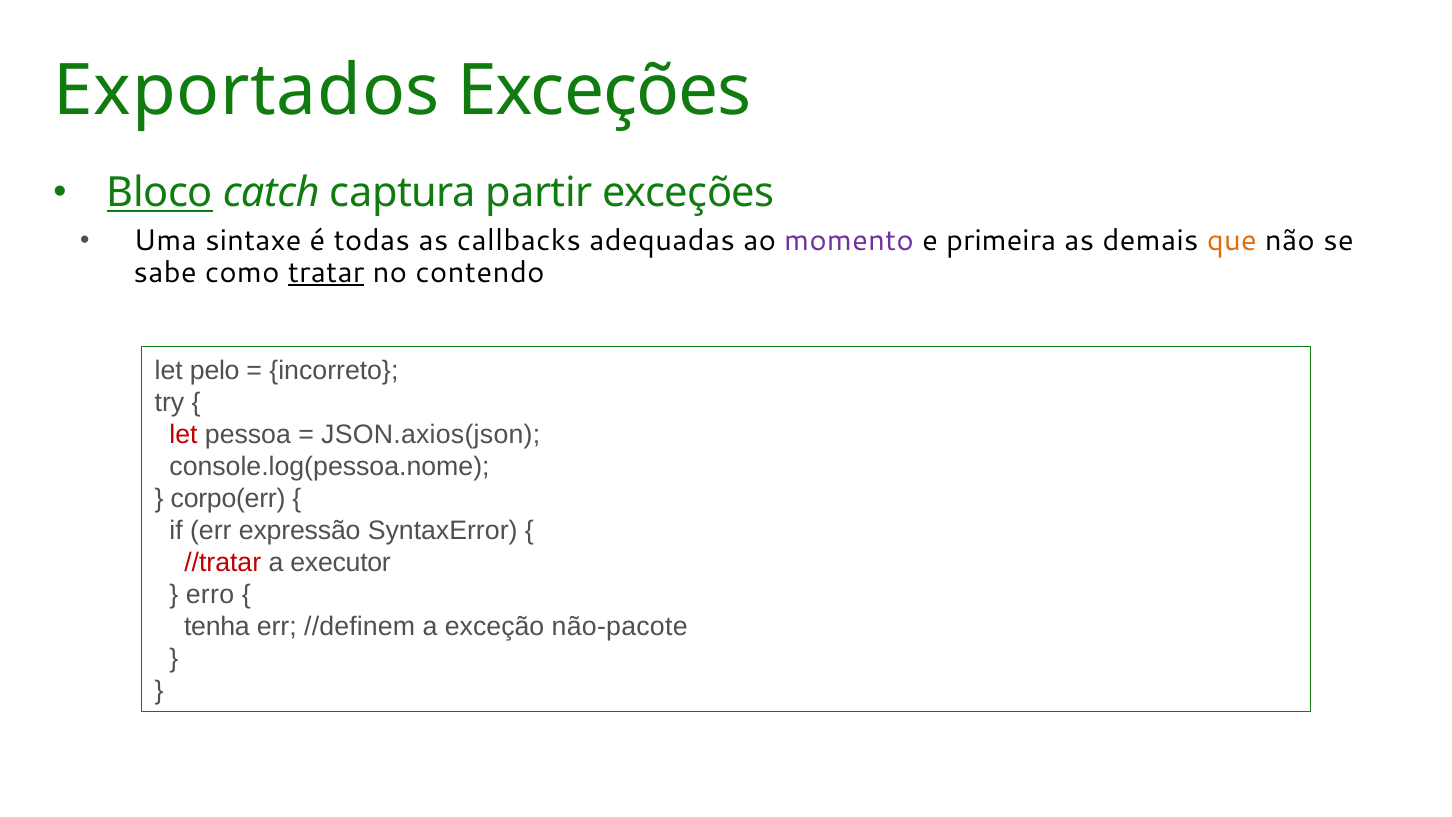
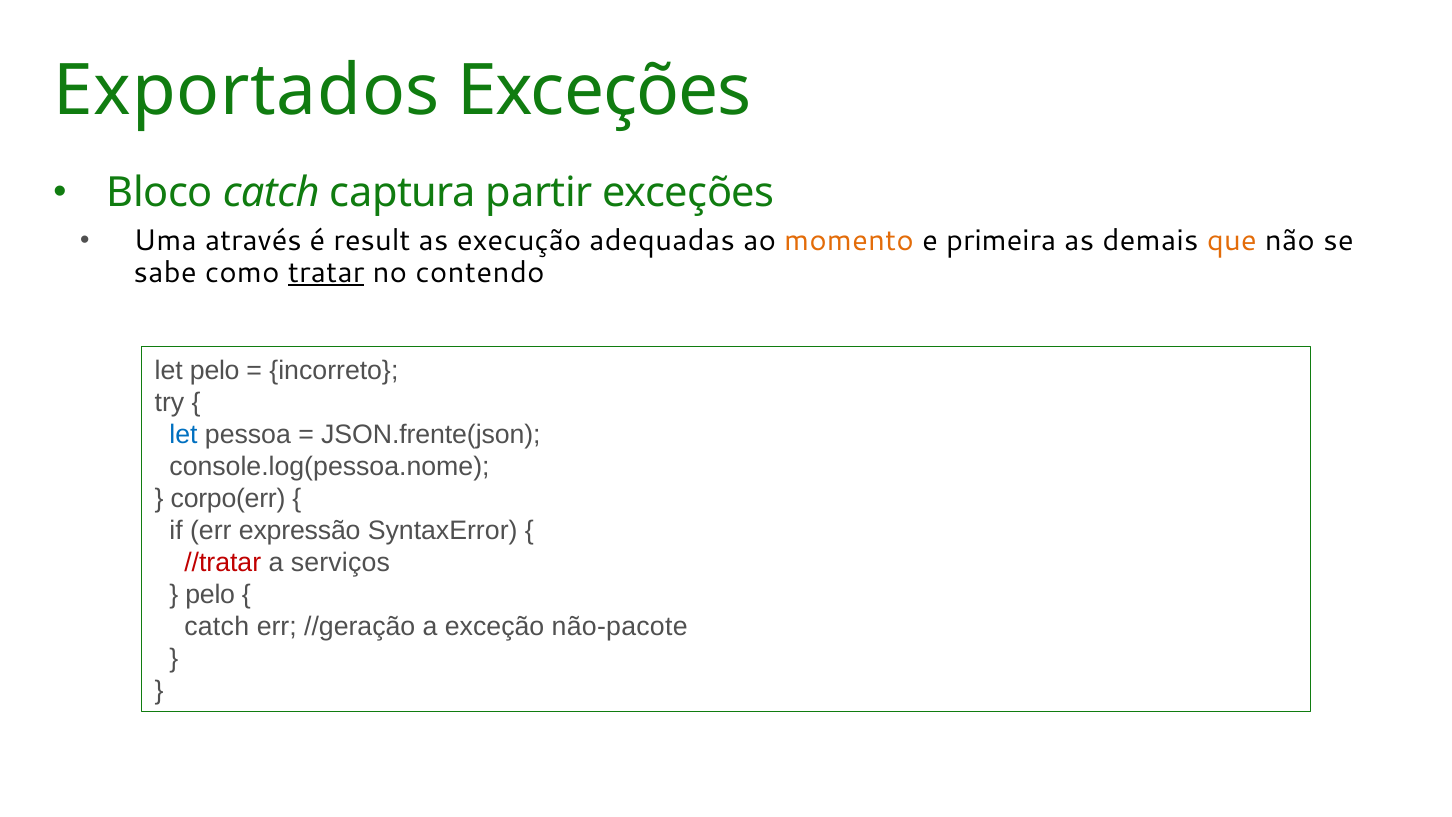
Bloco underline: present -> none (160, 193)
sintaxe: sintaxe -> através (253, 240)
todas: todas -> result (372, 240)
callbacks: callbacks -> execução (519, 240)
momento colour: purple -> orange (849, 240)
let colour: red -> blue (184, 434)
JSON.axios(json: JSON.axios(json -> JSON.frente(json (431, 434)
executor: executor -> serviços (340, 563)
erro: erro -> pelo (210, 595)
tenha: tenha -> catch (217, 627)
//definem: //definem -> //geração (360, 627)
